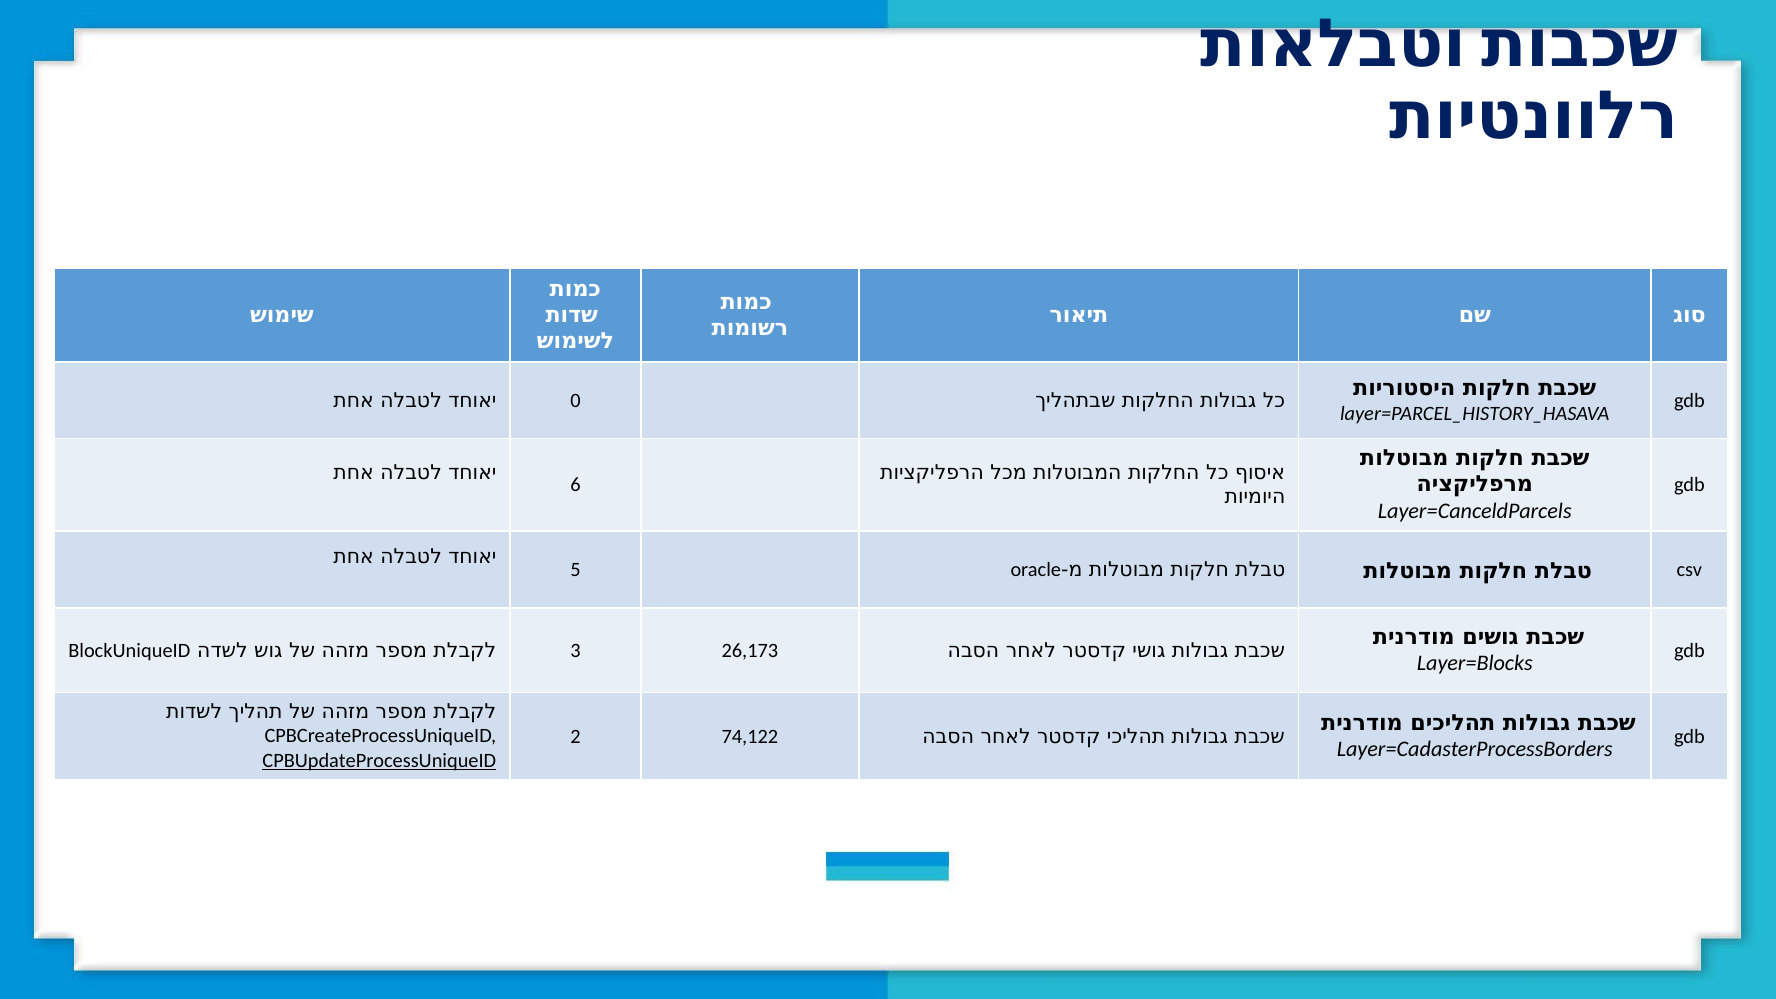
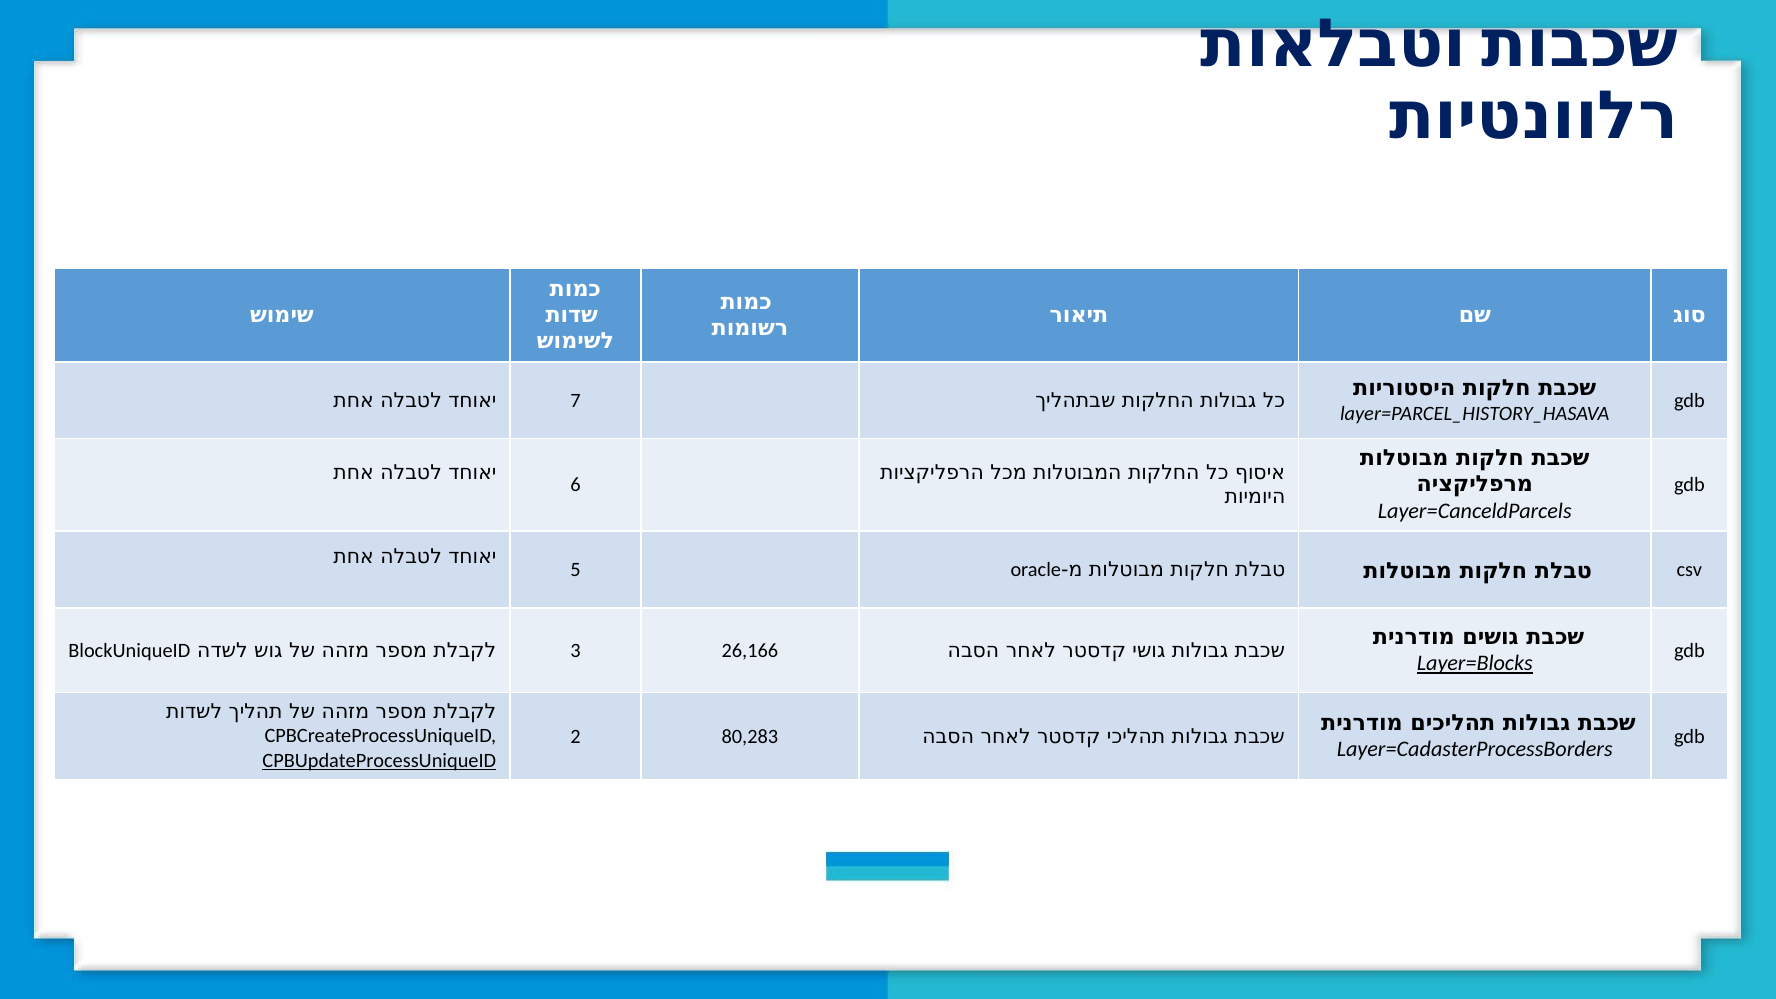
0: 0 -> 7 (575, 401)
26,173: 26,173 -> 26,166 (750, 650)
Layer=Blocks underline: none -> present (1475, 663)
74,122: 74,122 -> 80,283 (750, 737)
